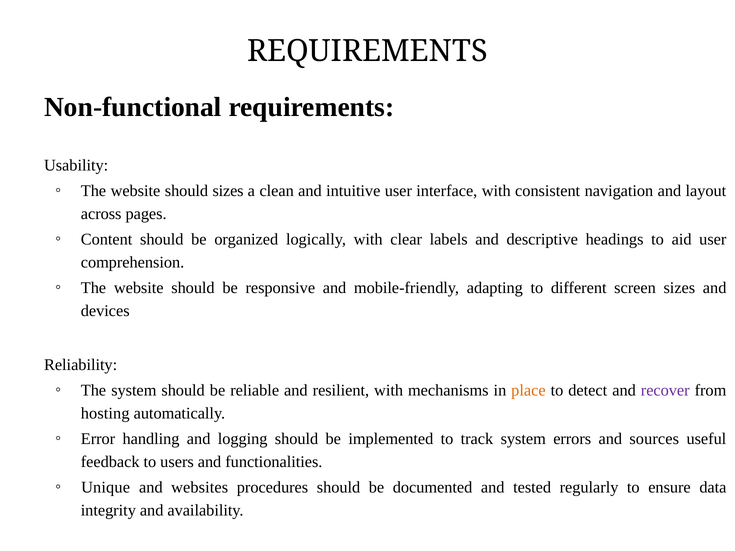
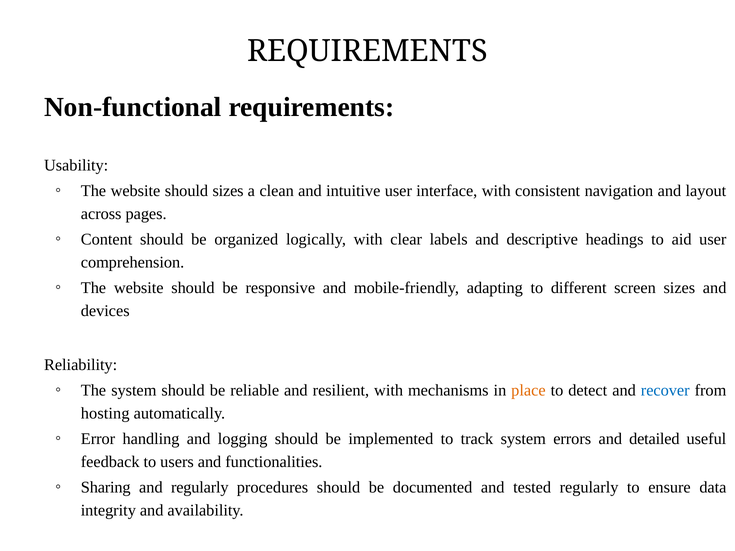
recover colour: purple -> blue (665, 391)
sources: sources -> detailed (654, 439)
Unique: Unique -> Sharing (106, 488)
and websites: websites -> regularly (200, 488)
